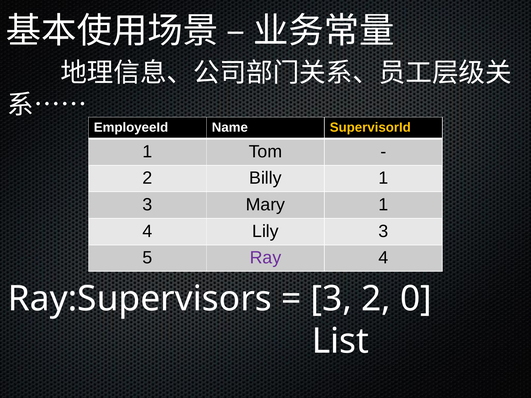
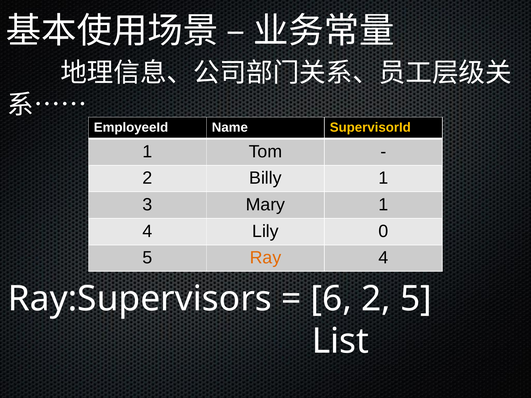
Lily 3: 3 -> 0 (383, 231)
Ray colour: purple -> orange (266, 258)
3: 3 -> 6 (331, 299)
2 0: 0 -> 5 (416, 299)
